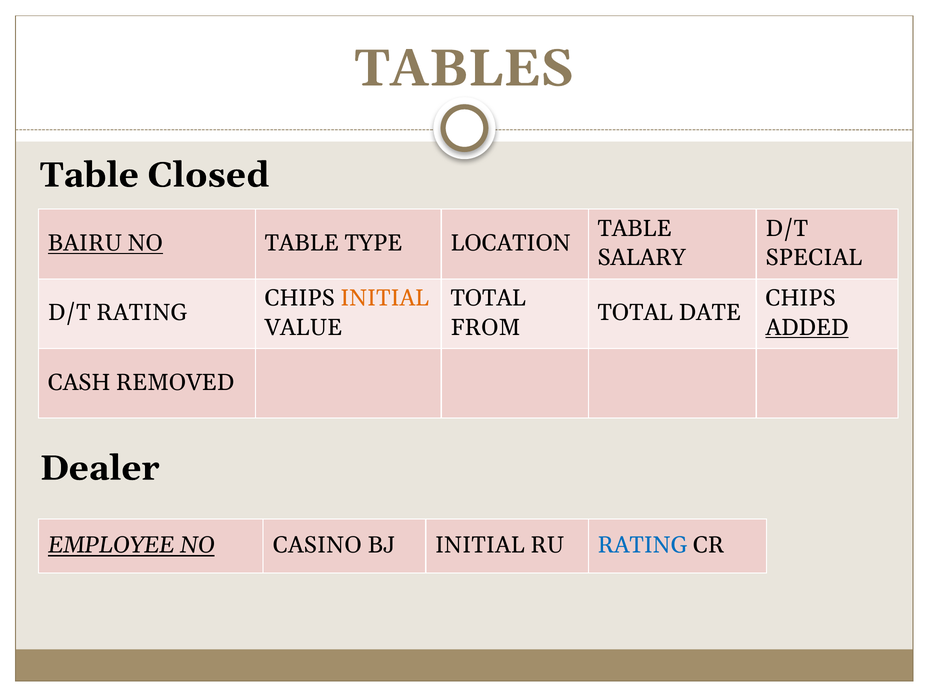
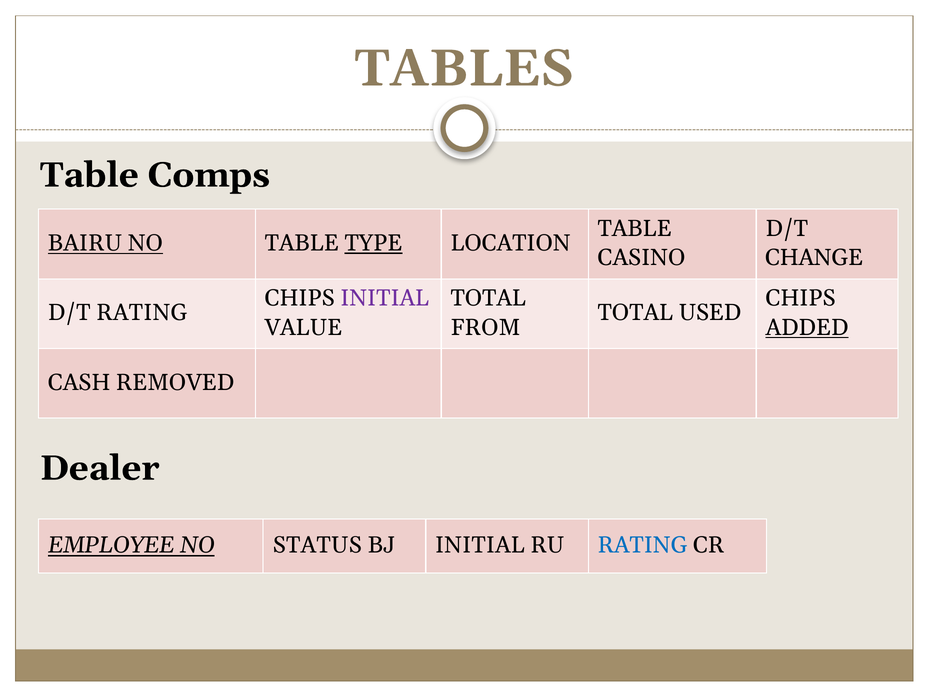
Closed: Closed -> Comps (209, 175)
TYPE underline: none -> present (373, 243)
SALARY: SALARY -> CASINO (641, 258)
SPECIAL: SPECIAL -> CHANGE (814, 258)
INITIAL colour: orange -> purple (385, 298)
DATE: DATE -> USED (710, 313)
CASINO: CASINO -> STATUS (317, 545)
